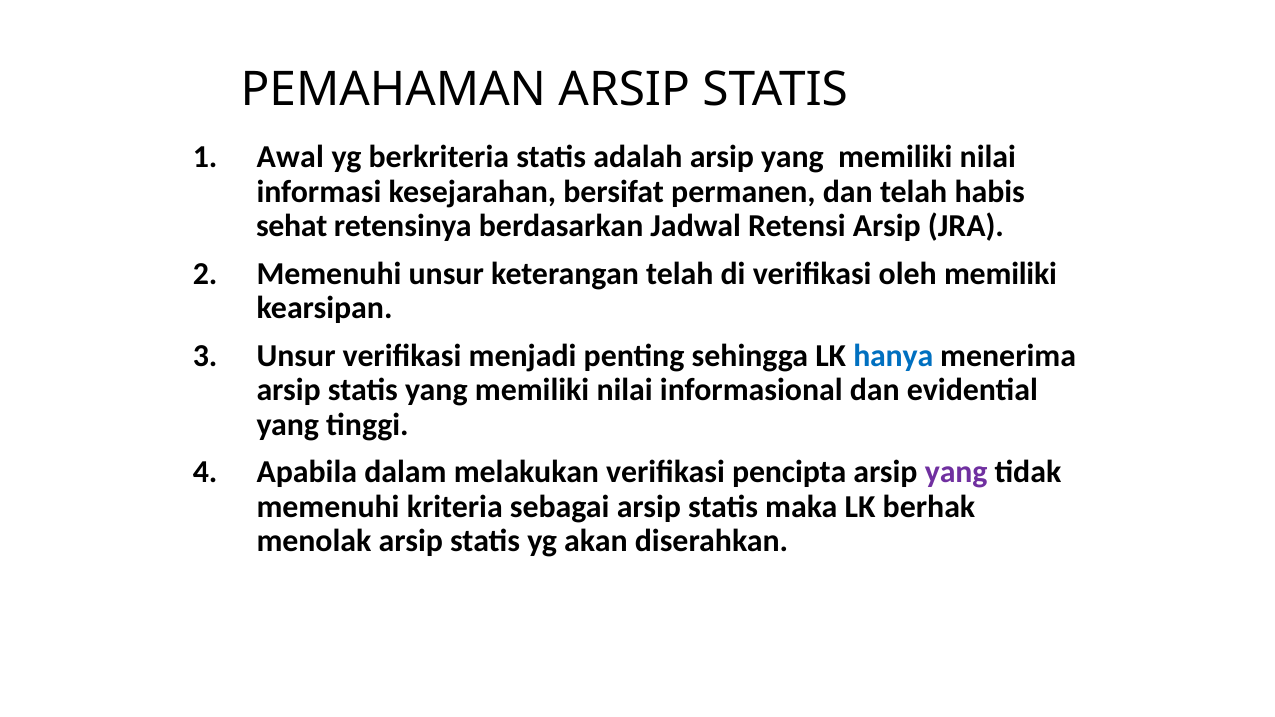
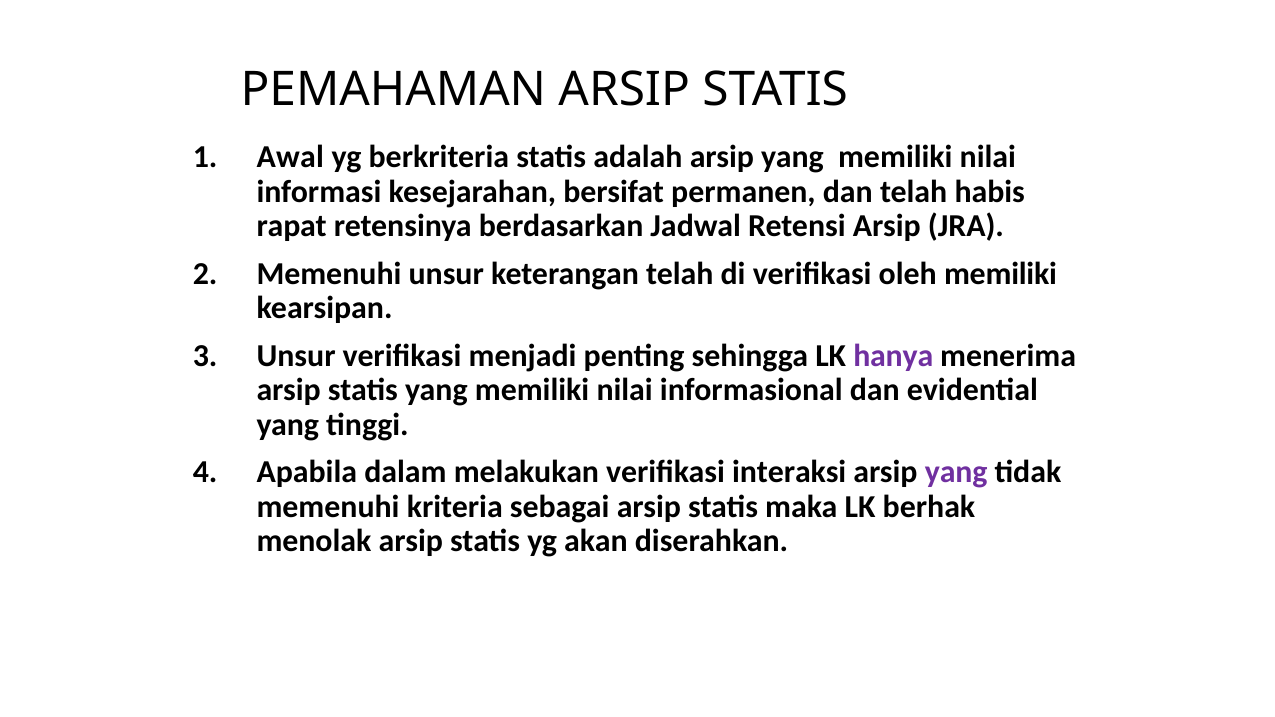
sehat: sehat -> rapat (292, 226)
hanya colour: blue -> purple (893, 356)
pencipta: pencipta -> interaksi (789, 472)
